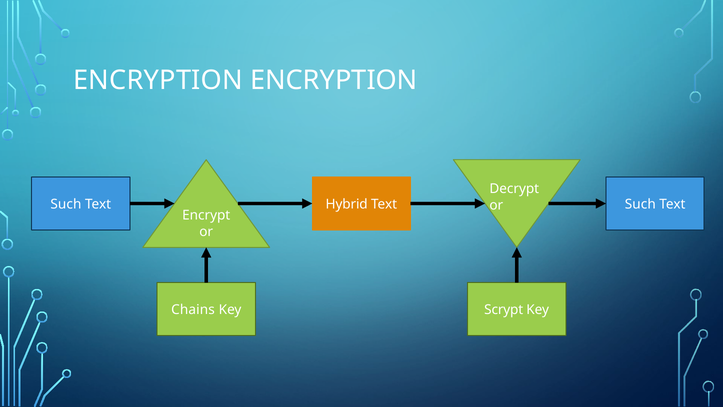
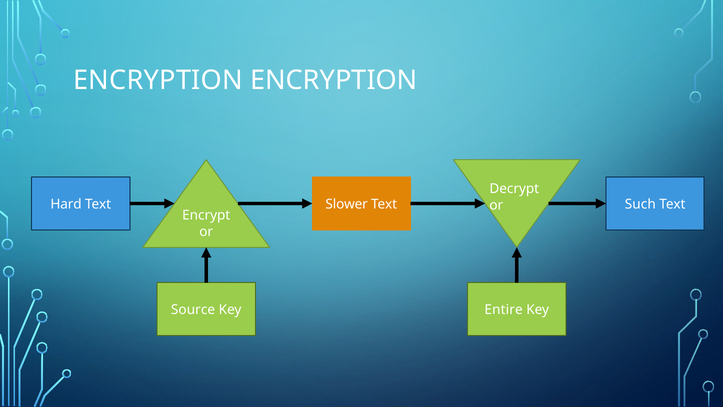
Such: Such -> Hard (66, 204)
Hybrid: Hybrid -> Slower (347, 204)
Chains: Chains -> Source (193, 310)
Scrypt: Scrypt -> Entire (504, 310)
